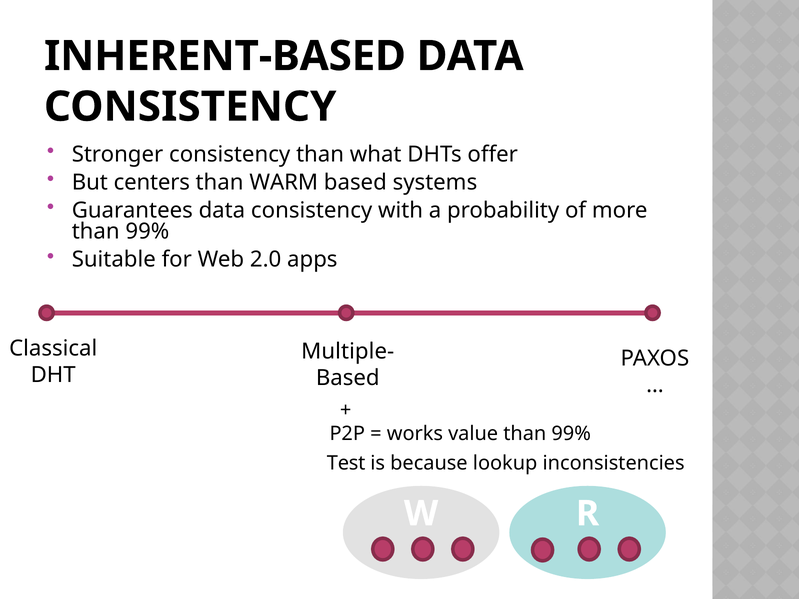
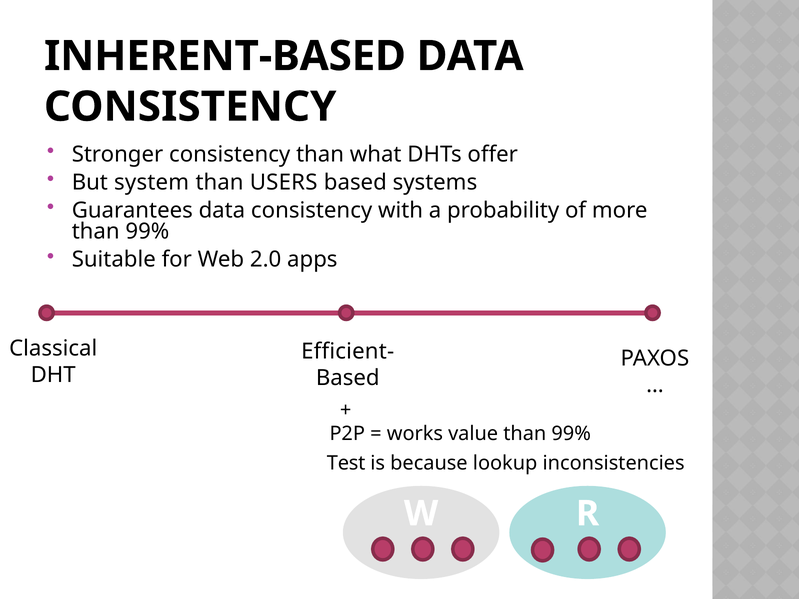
centers: centers -> system (152, 182)
WARM: WARM -> USERS (284, 182)
Multiple-: Multiple- -> Efficient- (348, 352)
